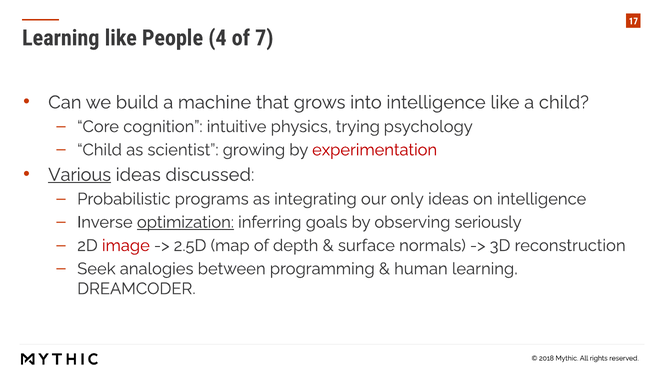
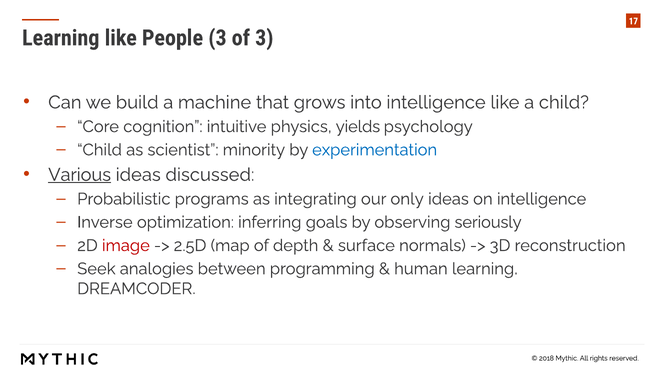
People 4: 4 -> 3 (217, 38)
of 7: 7 -> 3 (264, 38)
trying: trying -> yields (358, 126)
growing: growing -> minority (254, 150)
experimentation colour: red -> blue (375, 150)
optimization underline: present -> none (185, 222)
